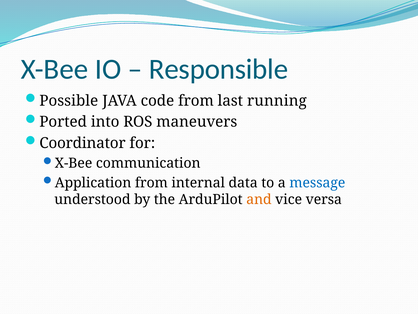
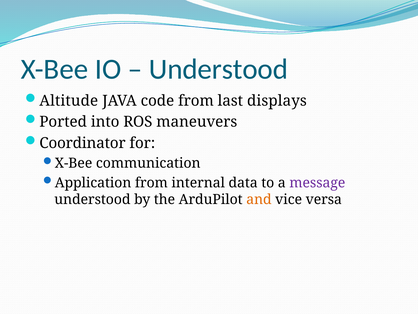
Responsible: Responsible -> Understood (218, 69)
Possible: Possible -> Altitude (69, 101)
running: running -> displays (277, 101)
message colour: blue -> purple (317, 182)
